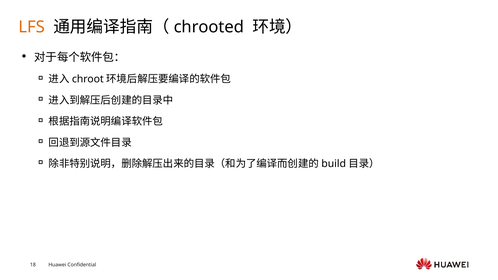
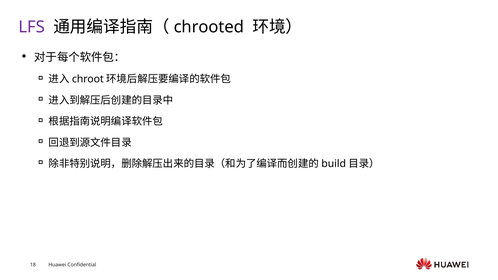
LFS colour: orange -> purple (32, 27)
